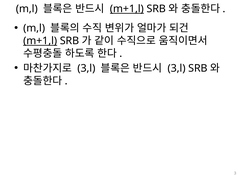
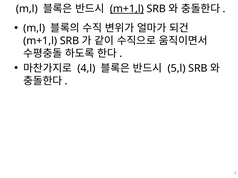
m+1,l underline: present -> none (40, 41)
3,l: 3,l -> 4,l (86, 68)
3,l: 3,l -> 5,l (177, 68)
